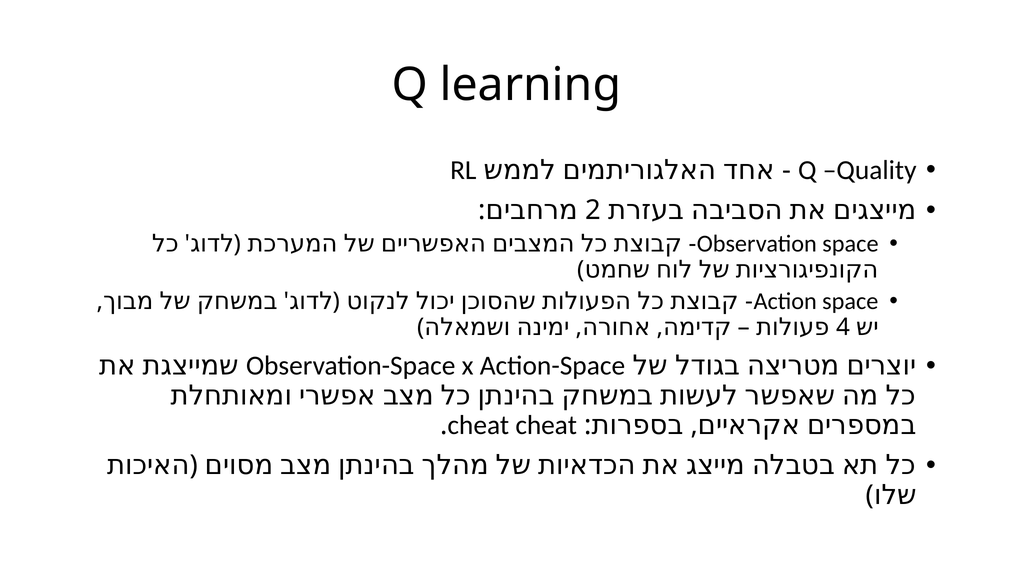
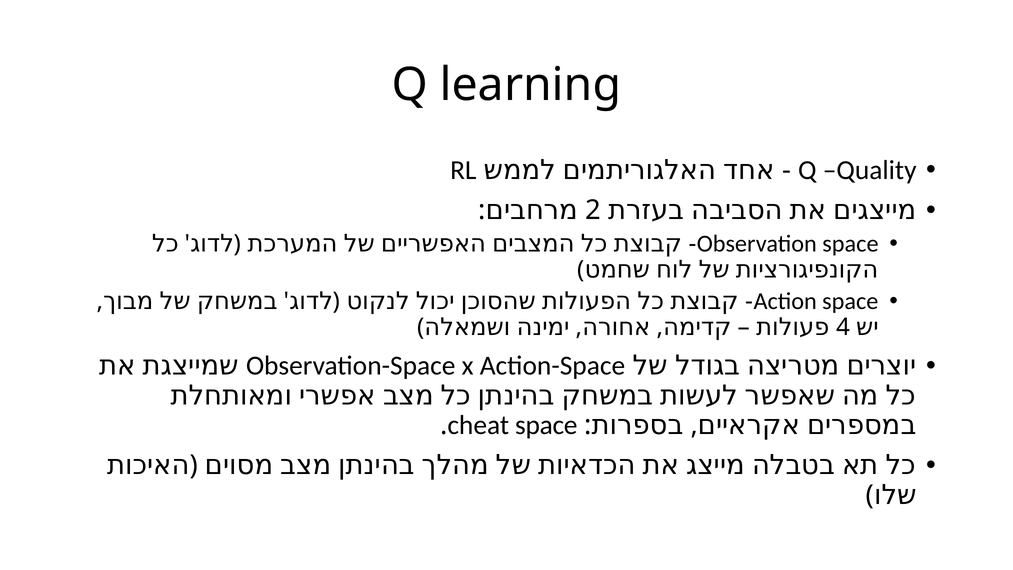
cheat cheat: cheat -> space (546, 425)
